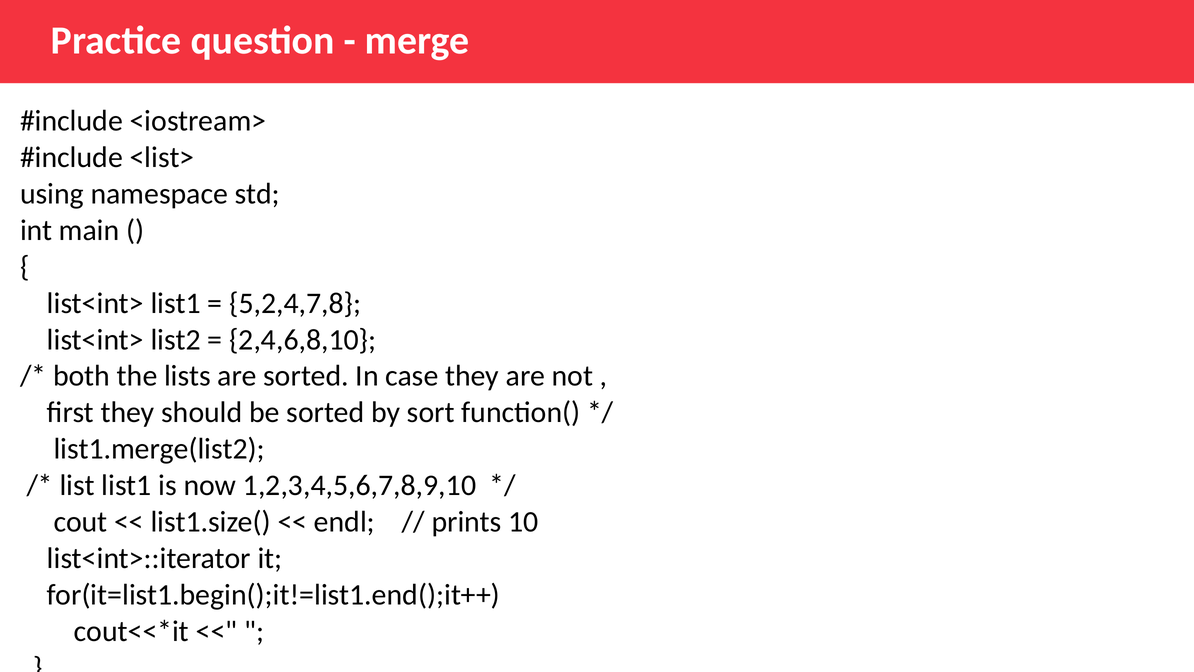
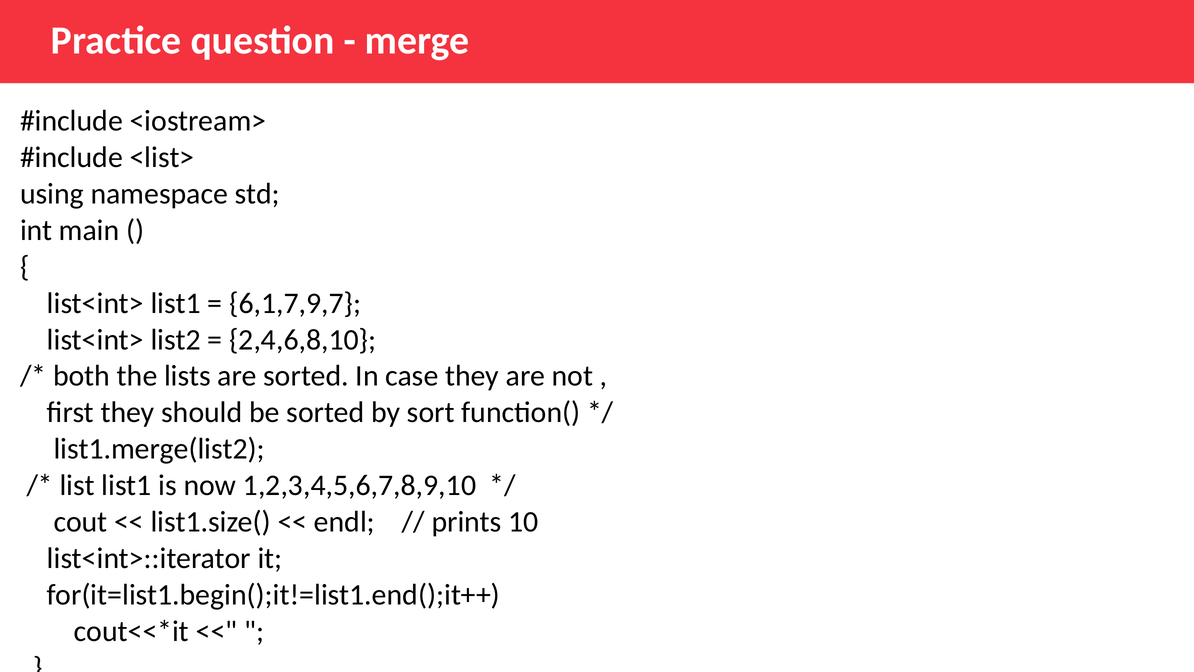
5,2,4,7,8: 5,2,4,7,8 -> 6,1,7,9,7 (295, 303)
